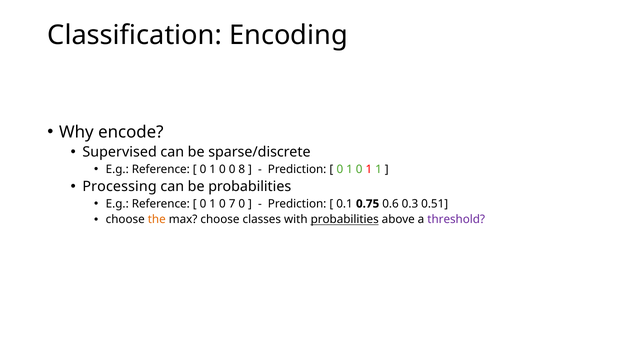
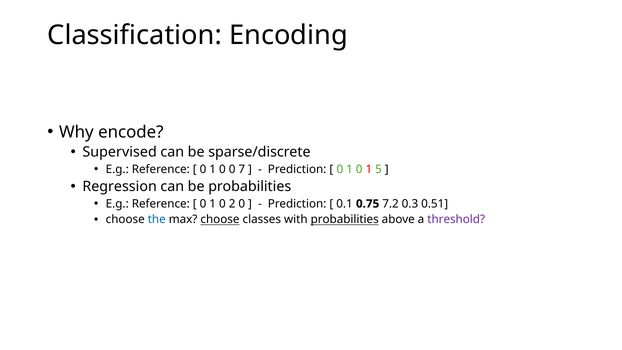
8: 8 -> 7 (242, 169)
1 1: 1 -> 5 (379, 169)
Processing: Processing -> Regression (120, 186)
7: 7 -> 2 (232, 204)
0.6: 0.6 -> 7.2 (391, 204)
the colour: orange -> blue (157, 220)
choose underline: none -> present (220, 220)
